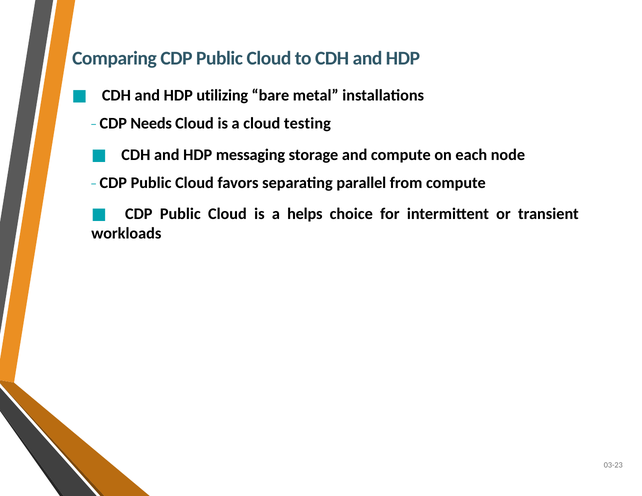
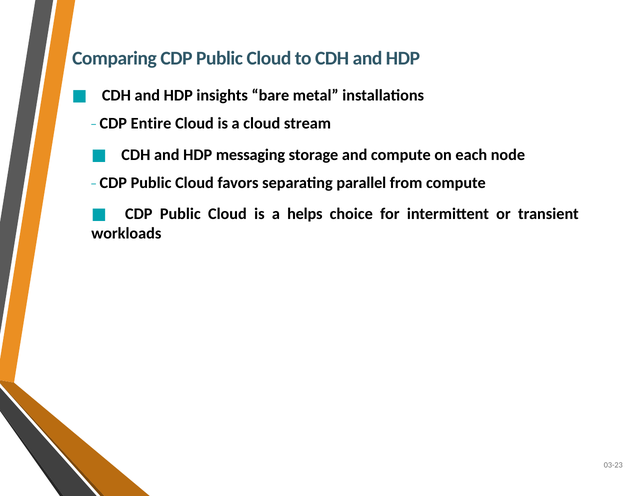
utilizing: utilizing -> insights (222, 95)
Needs: Needs -> Entire (151, 123)
testing: testing -> stream (307, 123)
